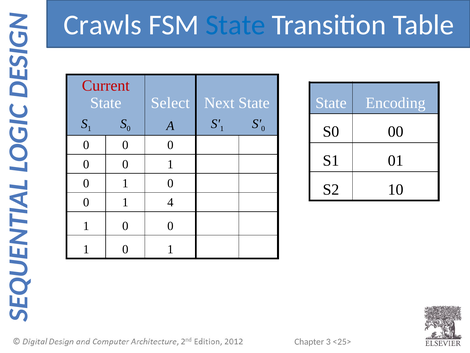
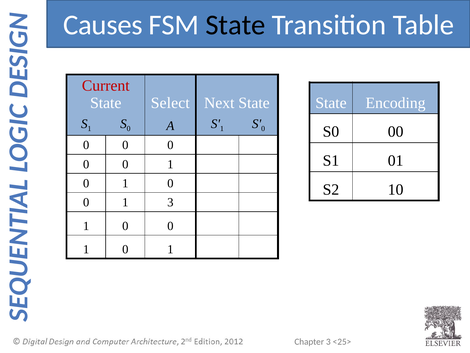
Crawls: Crawls -> Causes (103, 25)
State colour: blue -> black (236, 25)
1 4: 4 -> 3 (170, 202)
